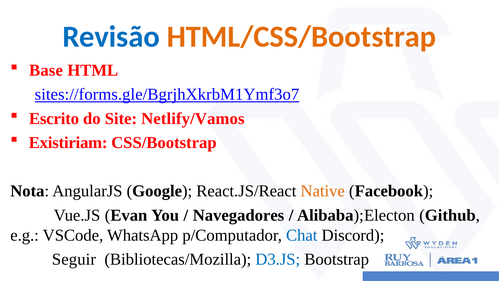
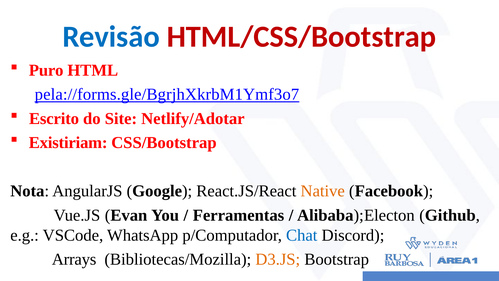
HTML/CSS/Bootstrap colour: orange -> red (301, 37)
Base: Base -> Puro (46, 70)
sites://forms.gle/BgrjhXkrbM1Ymf3o7: sites://forms.gle/BgrjhXkrbM1Ymf3o7 -> pela://forms.gle/BgrjhXkrbM1Ymf3o7 (167, 94)
Netlify/Vamos: Netlify/Vamos -> Netlify/Adotar (193, 118)
Navegadores: Navegadores -> Ferramentas (239, 215)
Seguir: Seguir -> Arrays (74, 259)
D3.JS colour: blue -> orange (278, 259)
